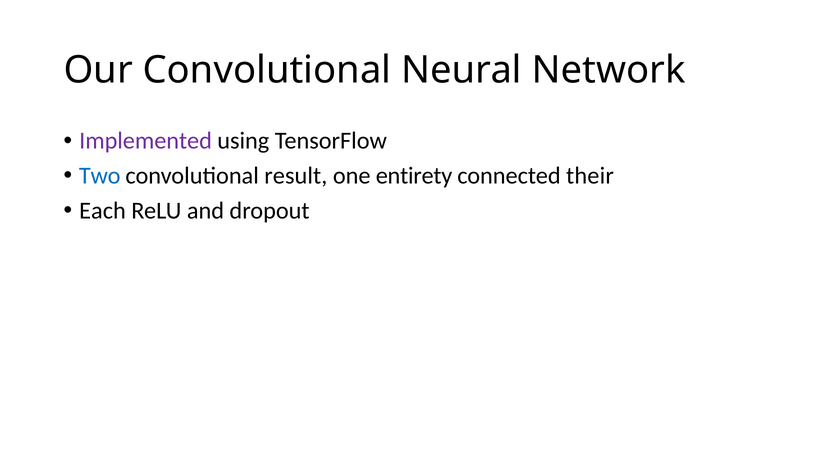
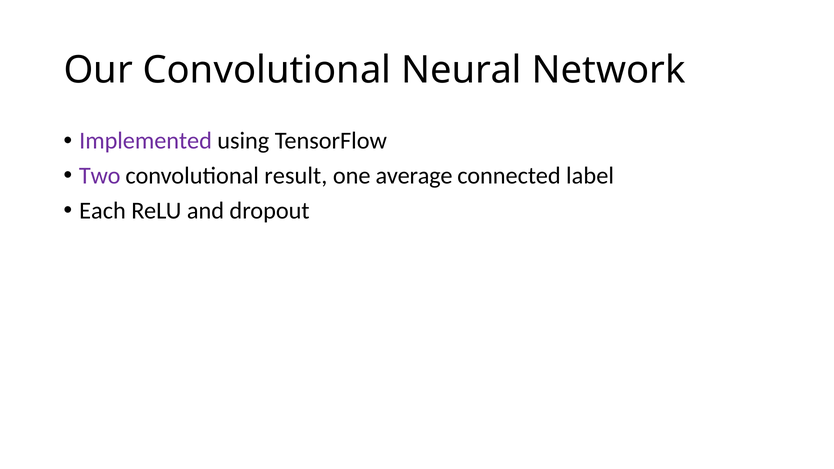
Two colour: blue -> purple (100, 176)
entirety: entirety -> average (414, 176)
their: their -> label (590, 176)
